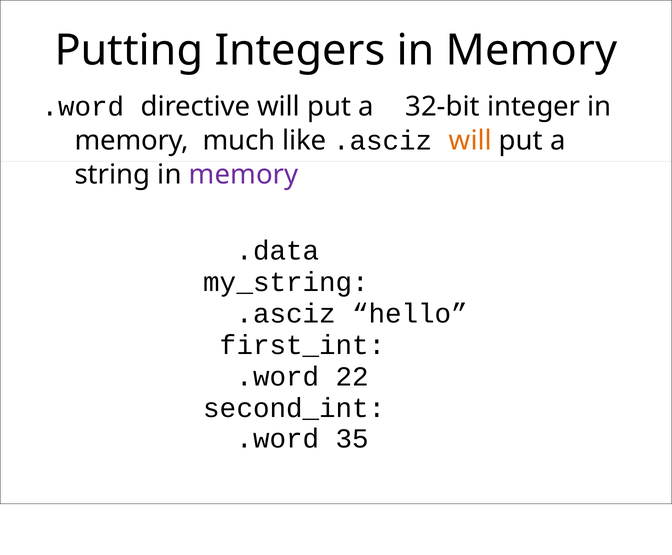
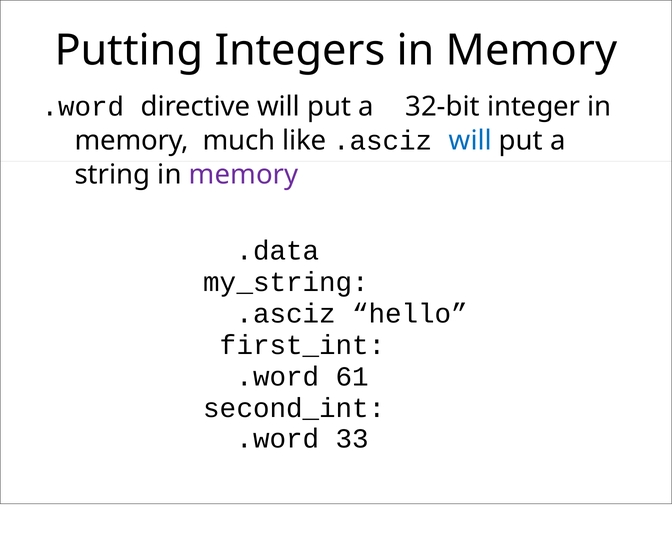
will colour: orange -> blue (470, 141)
22: 22 -> 61 (352, 377)
35: 35 -> 33 (352, 439)
